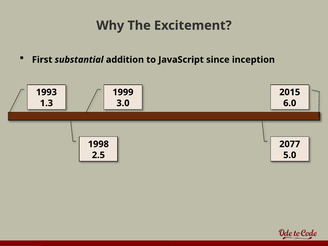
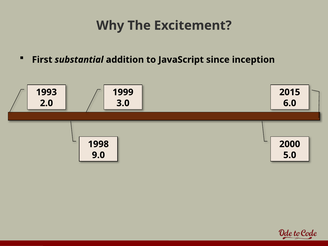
1.3: 1.3 -> 2.0 (46, 103)
2077: 2077 -> 2000 (290, 144)
2.5: 2.5 -> 9.0 (98, 155)
